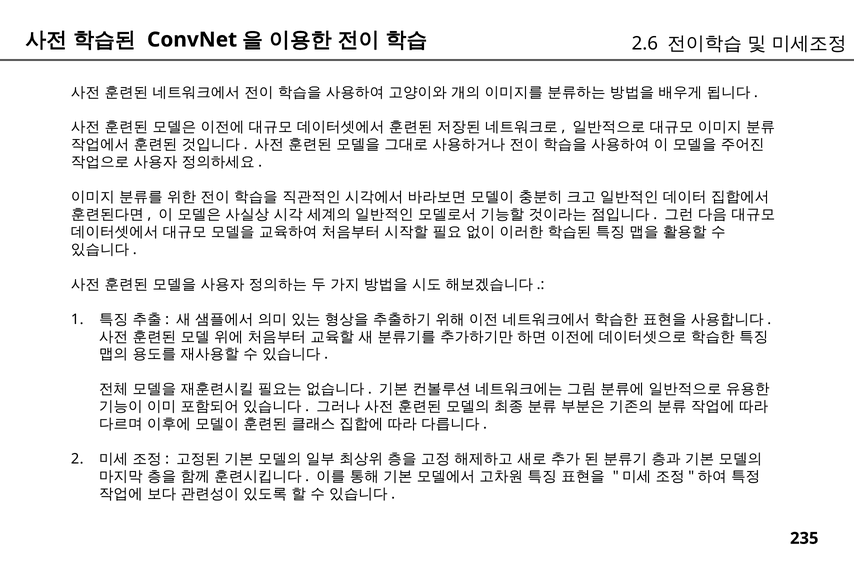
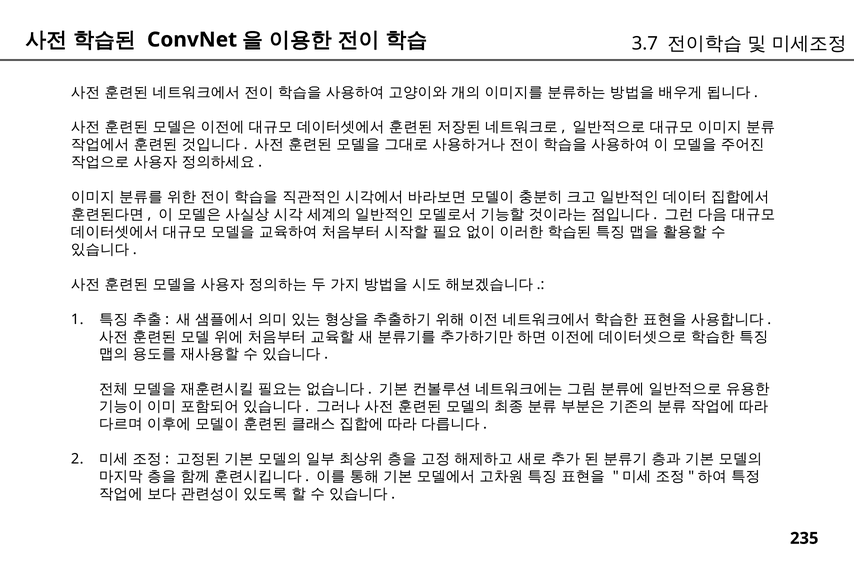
2.6: 2.6 -> 3.7 (645, 44)
